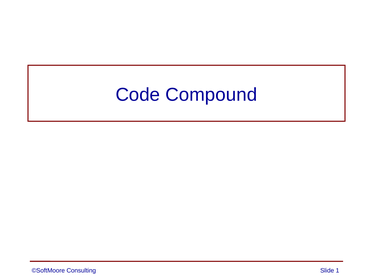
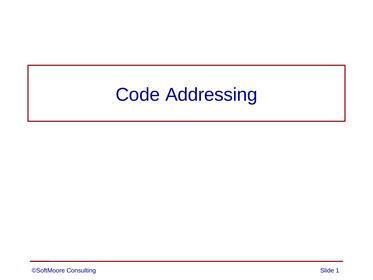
Compound: Compound -> Addressing (211, 95)
